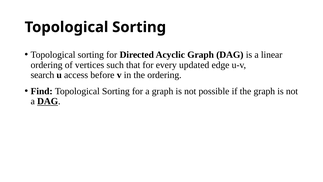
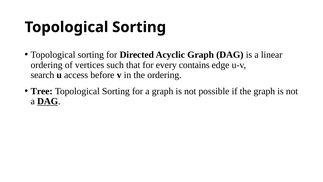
updated: updated -> contains (194, 65)
Find: Find -> Tree (42, 91)
